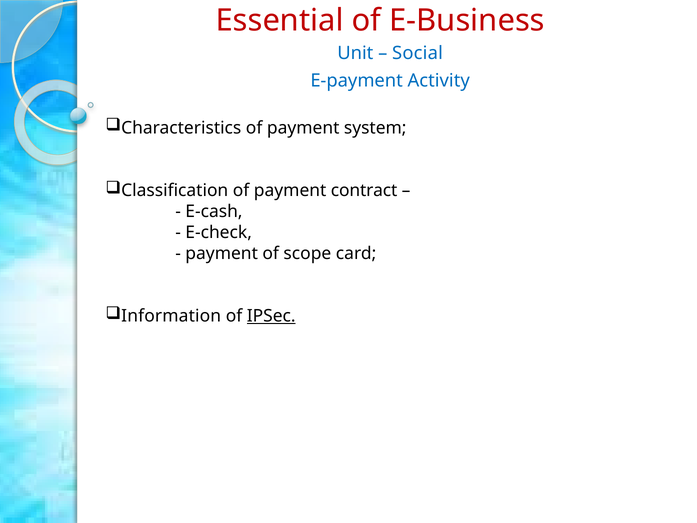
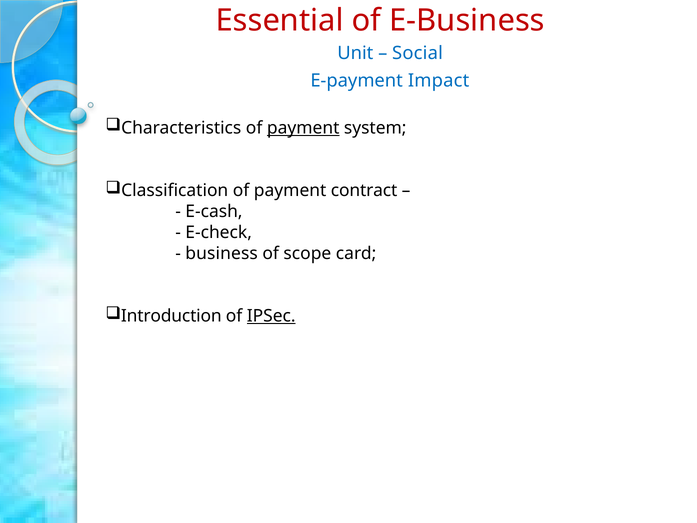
Activity: Activity -> Impact (439, 81)
payment underline: none -> present (303, 128)
payment: payment -> business (222, 253)
Information: Information -> Introduction (171, 316)
